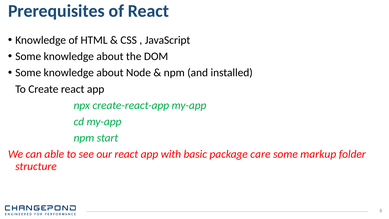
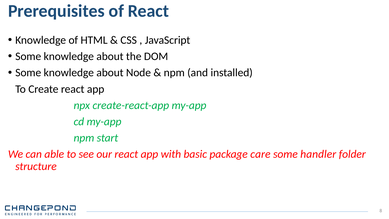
markup: markup -> handler (318, 154)
